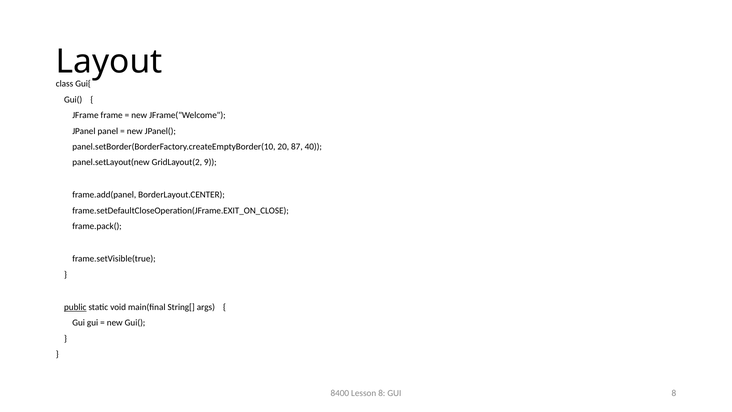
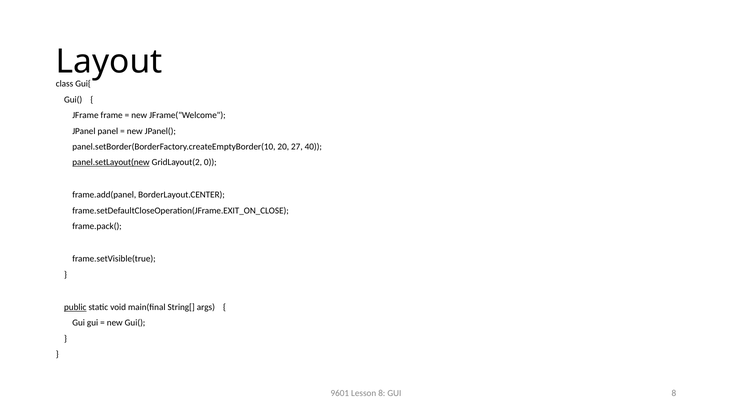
87: 87 -> 27 (297, 147)
panel.setLayout(new underline: none -> present (111, 162)
9: 9 -> 0 (210, 162)
8400: 8400 -> 9601 (340, 393)
